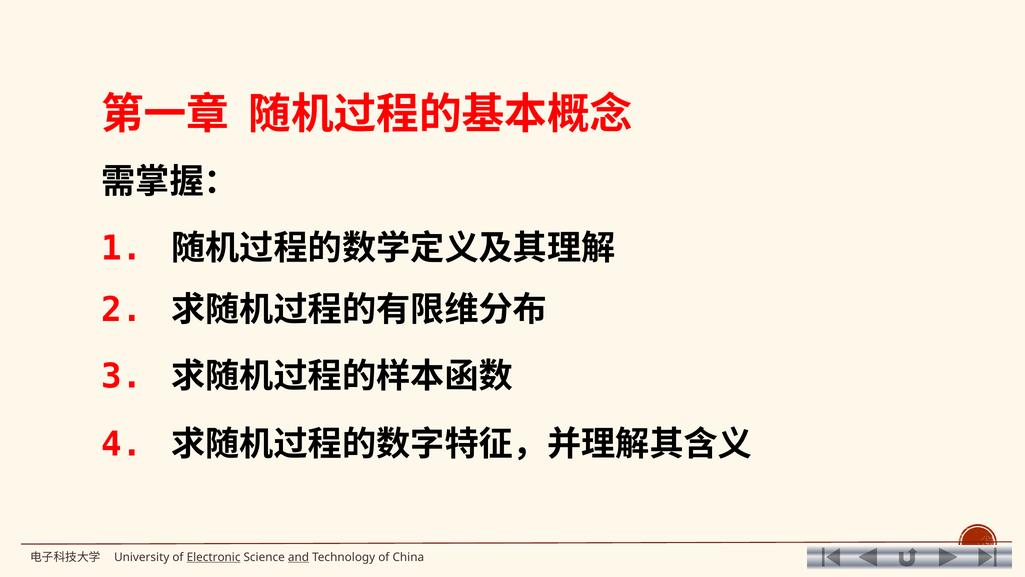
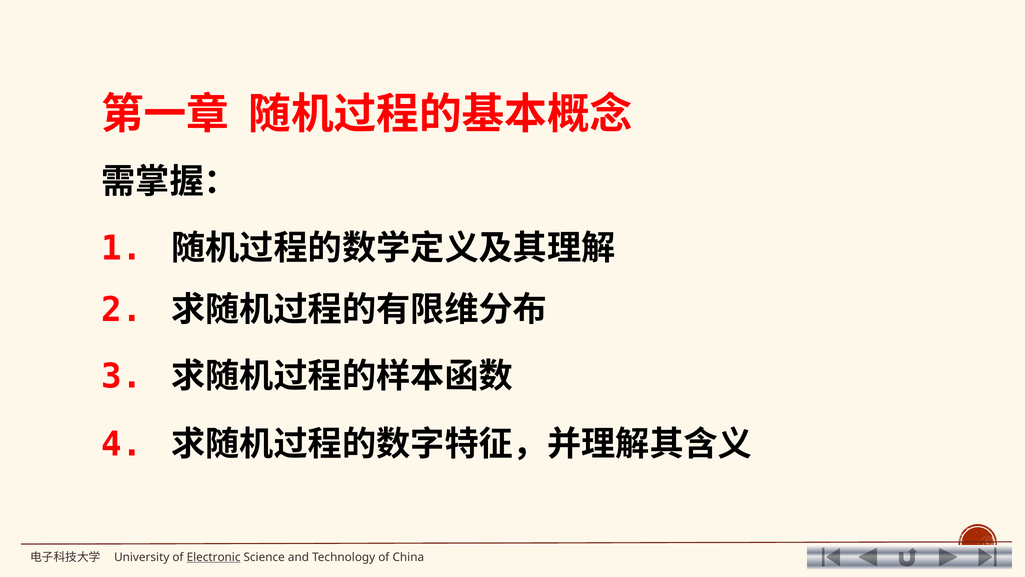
and underline: present -> none (299, 557)
